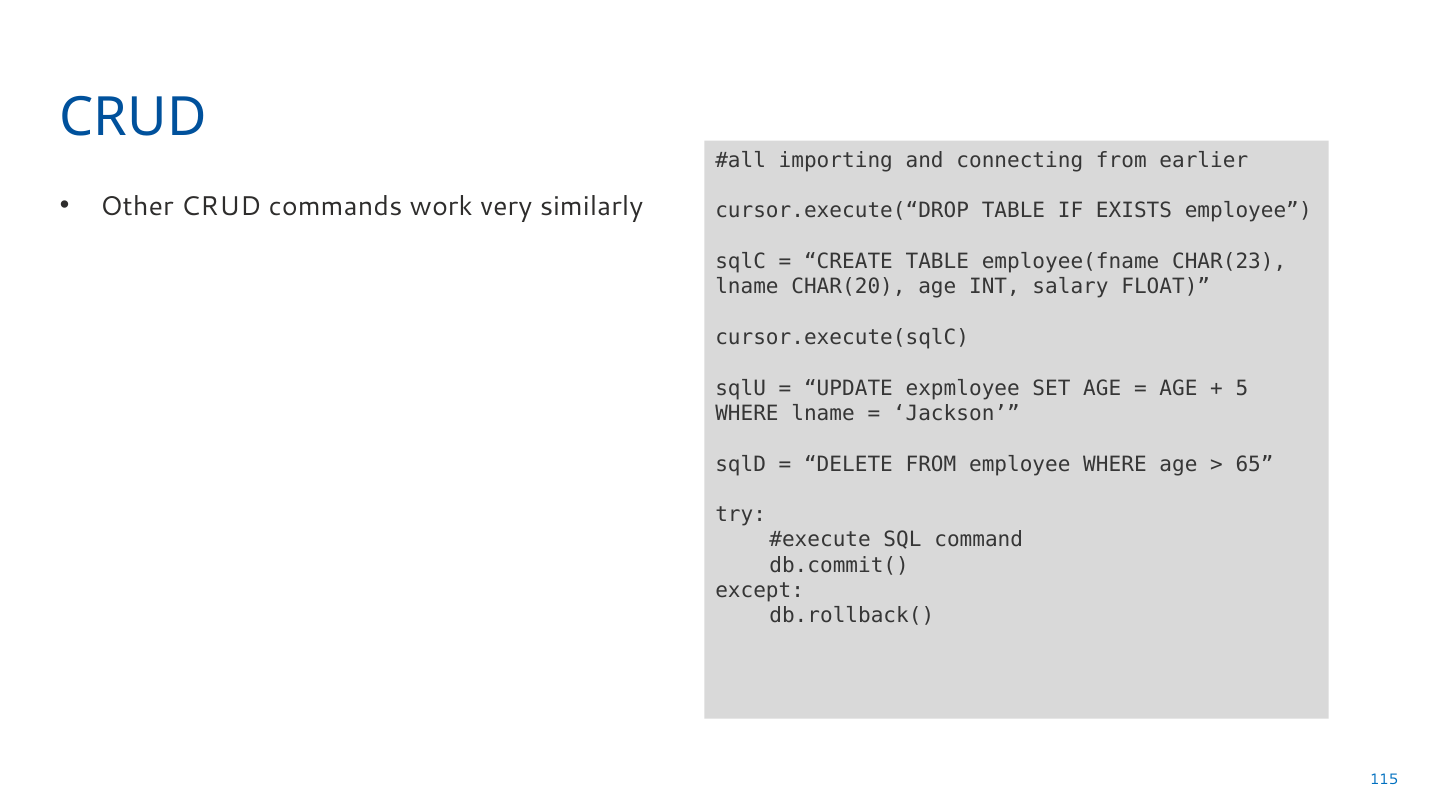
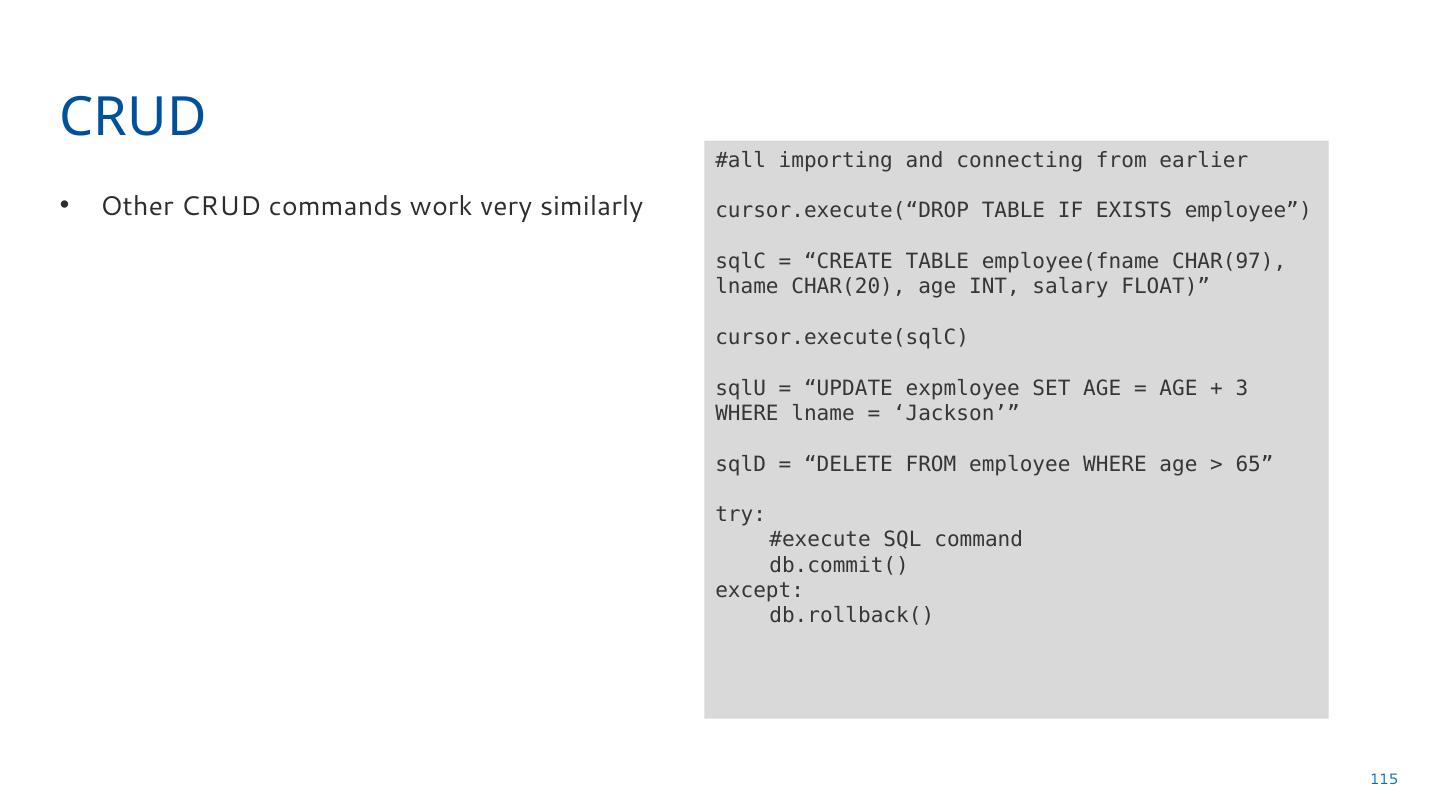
CHAR(23: CHAR(23 -> CHAR(97 (1229, 261)
5: 5 -> 3 (1242, 388)
